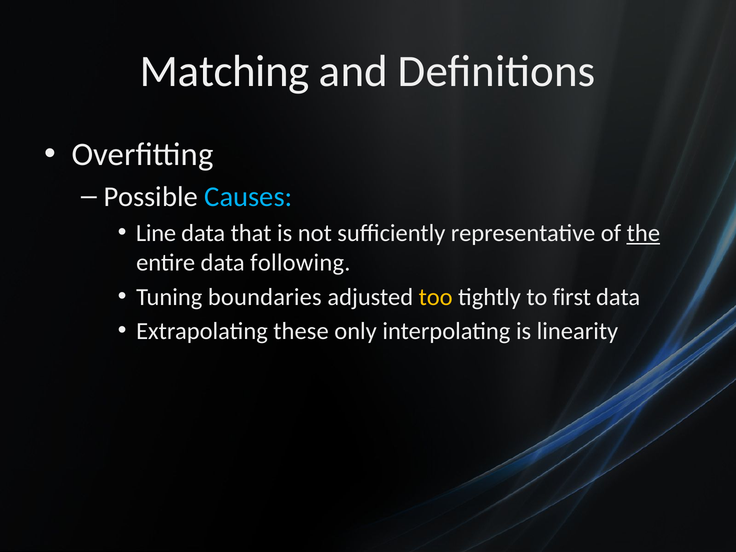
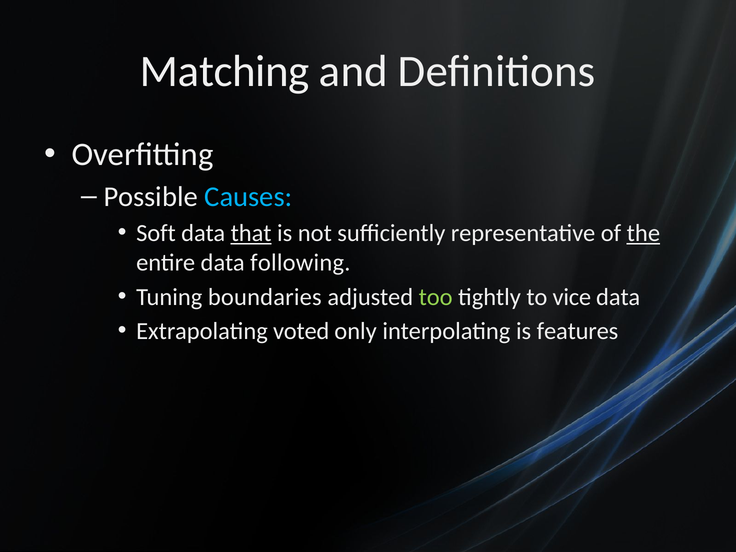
Line: Line -> Soft (156, 233)
that underline: none -> present (251, 233)
too colour: yellow -> light green (436, 297)
first: first -> vice (572, 297)
these: these -> voted (301, 331)
linearity: linearity -> features (578, 331)
